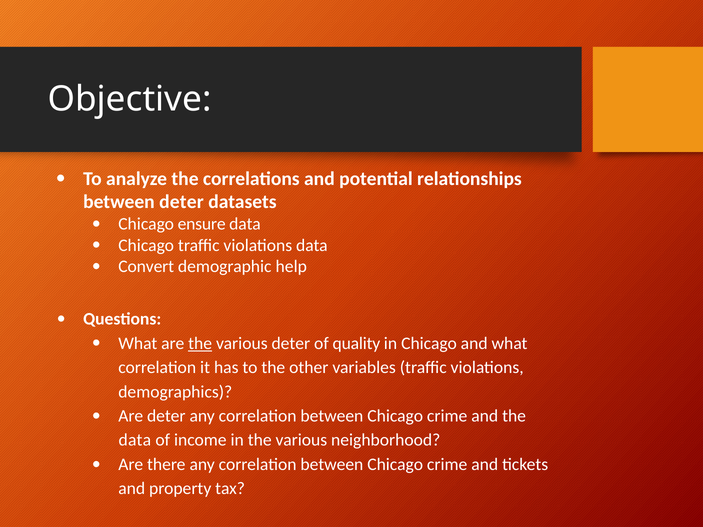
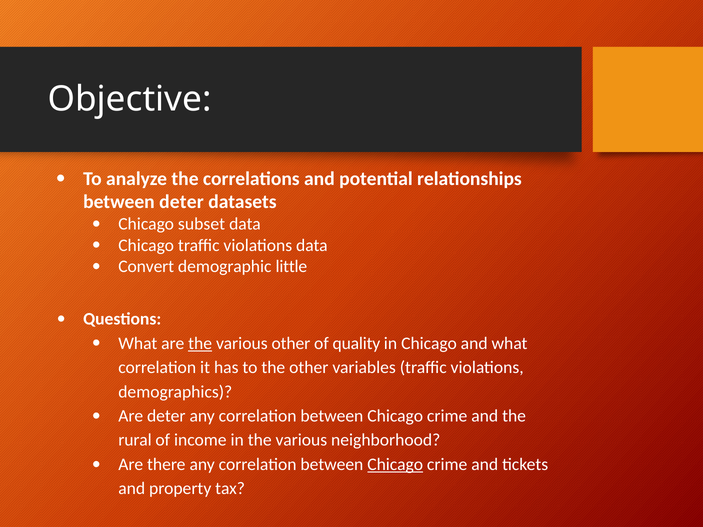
ensure: ensure -> subset (202, 224)
help: help -> little (291, 266)
various deter: deter -> other (291, 343)
data: data -> rural (135, 440)
Chicago underline: none -> present (395, 465)
